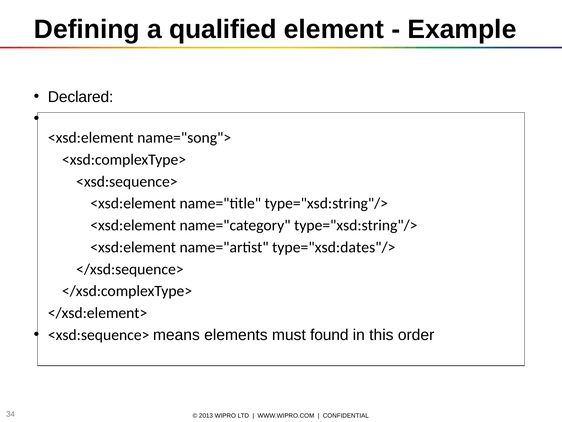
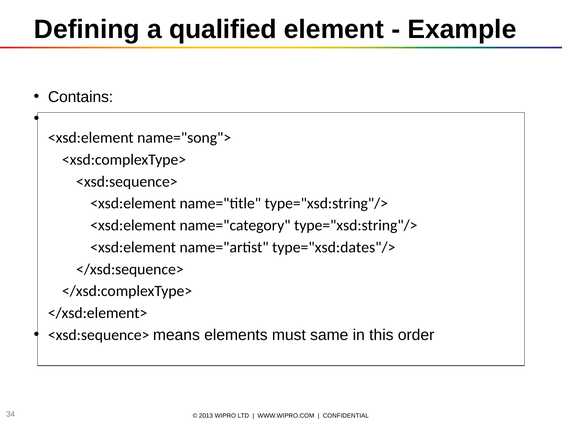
Declared: Declared -> Contains (81, 97)
found: found -> same (329, 335)
